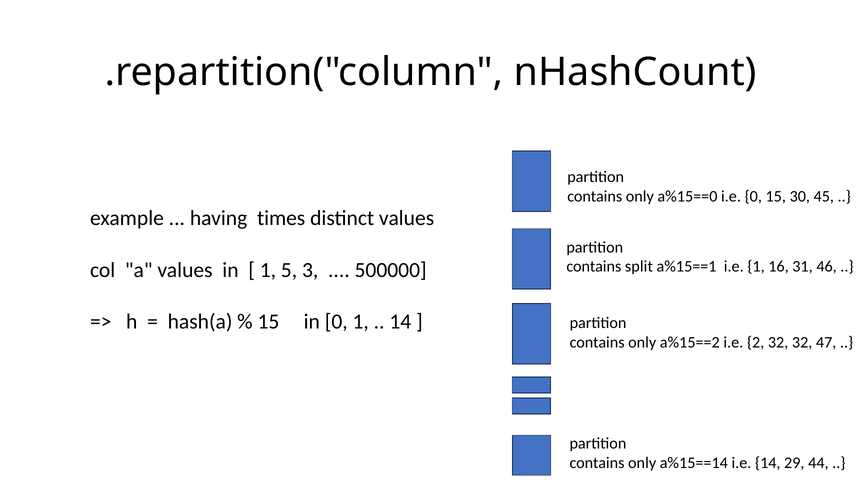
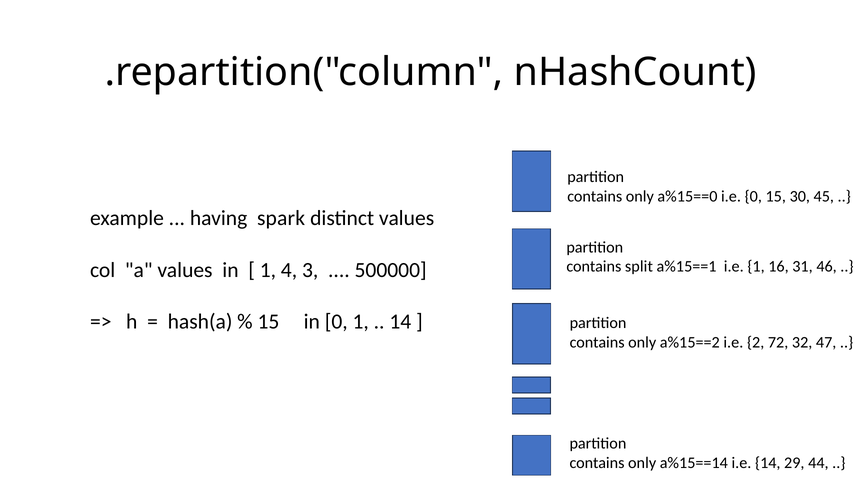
times: times -> spark (281, 218)
5: 5 -> 4 (289, 270)
2 32: 32 -> 72 (778, 342)
